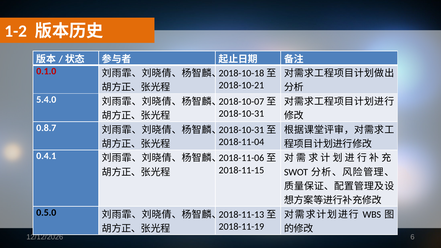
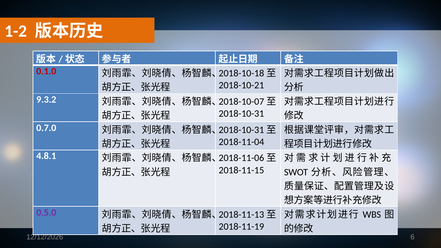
5.4.0: 5.4.0 -> 9.3.2 (46, 100)
0.8.7: 0.8.7 -> 0.7.0 (46, 128)
0.4.1: 0.4.1 -> 4.8.1 (46, 156)
0.5.0 colour: black -> purple (46, 213)
